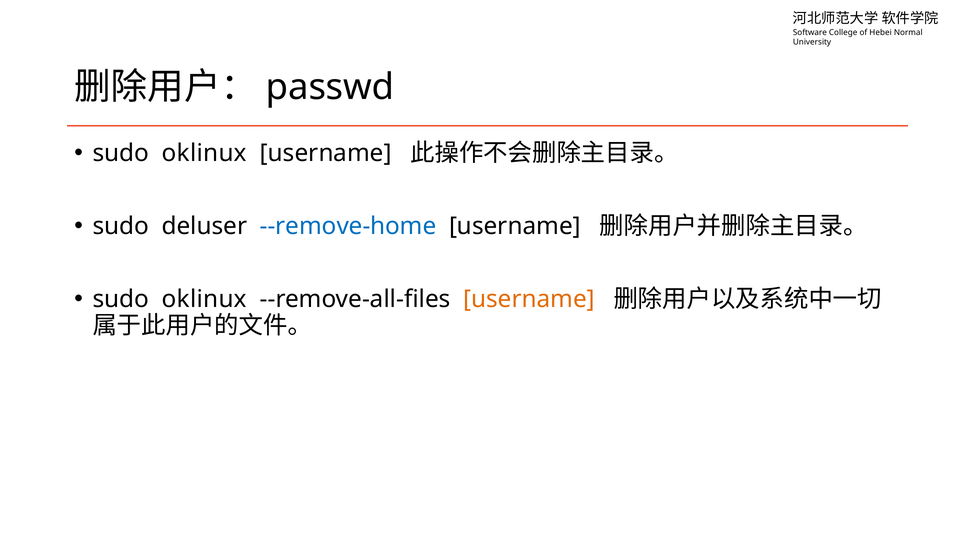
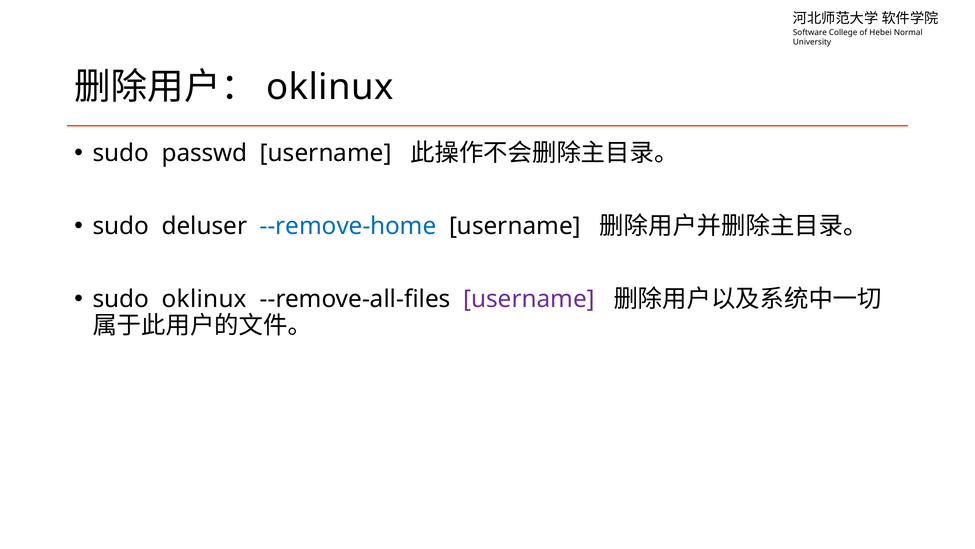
passwd: passwd -> oklinux (330, 87)
oklinux: oklinux -> passwd (205, 153)
username colour: orange -> purple (529, 299)
